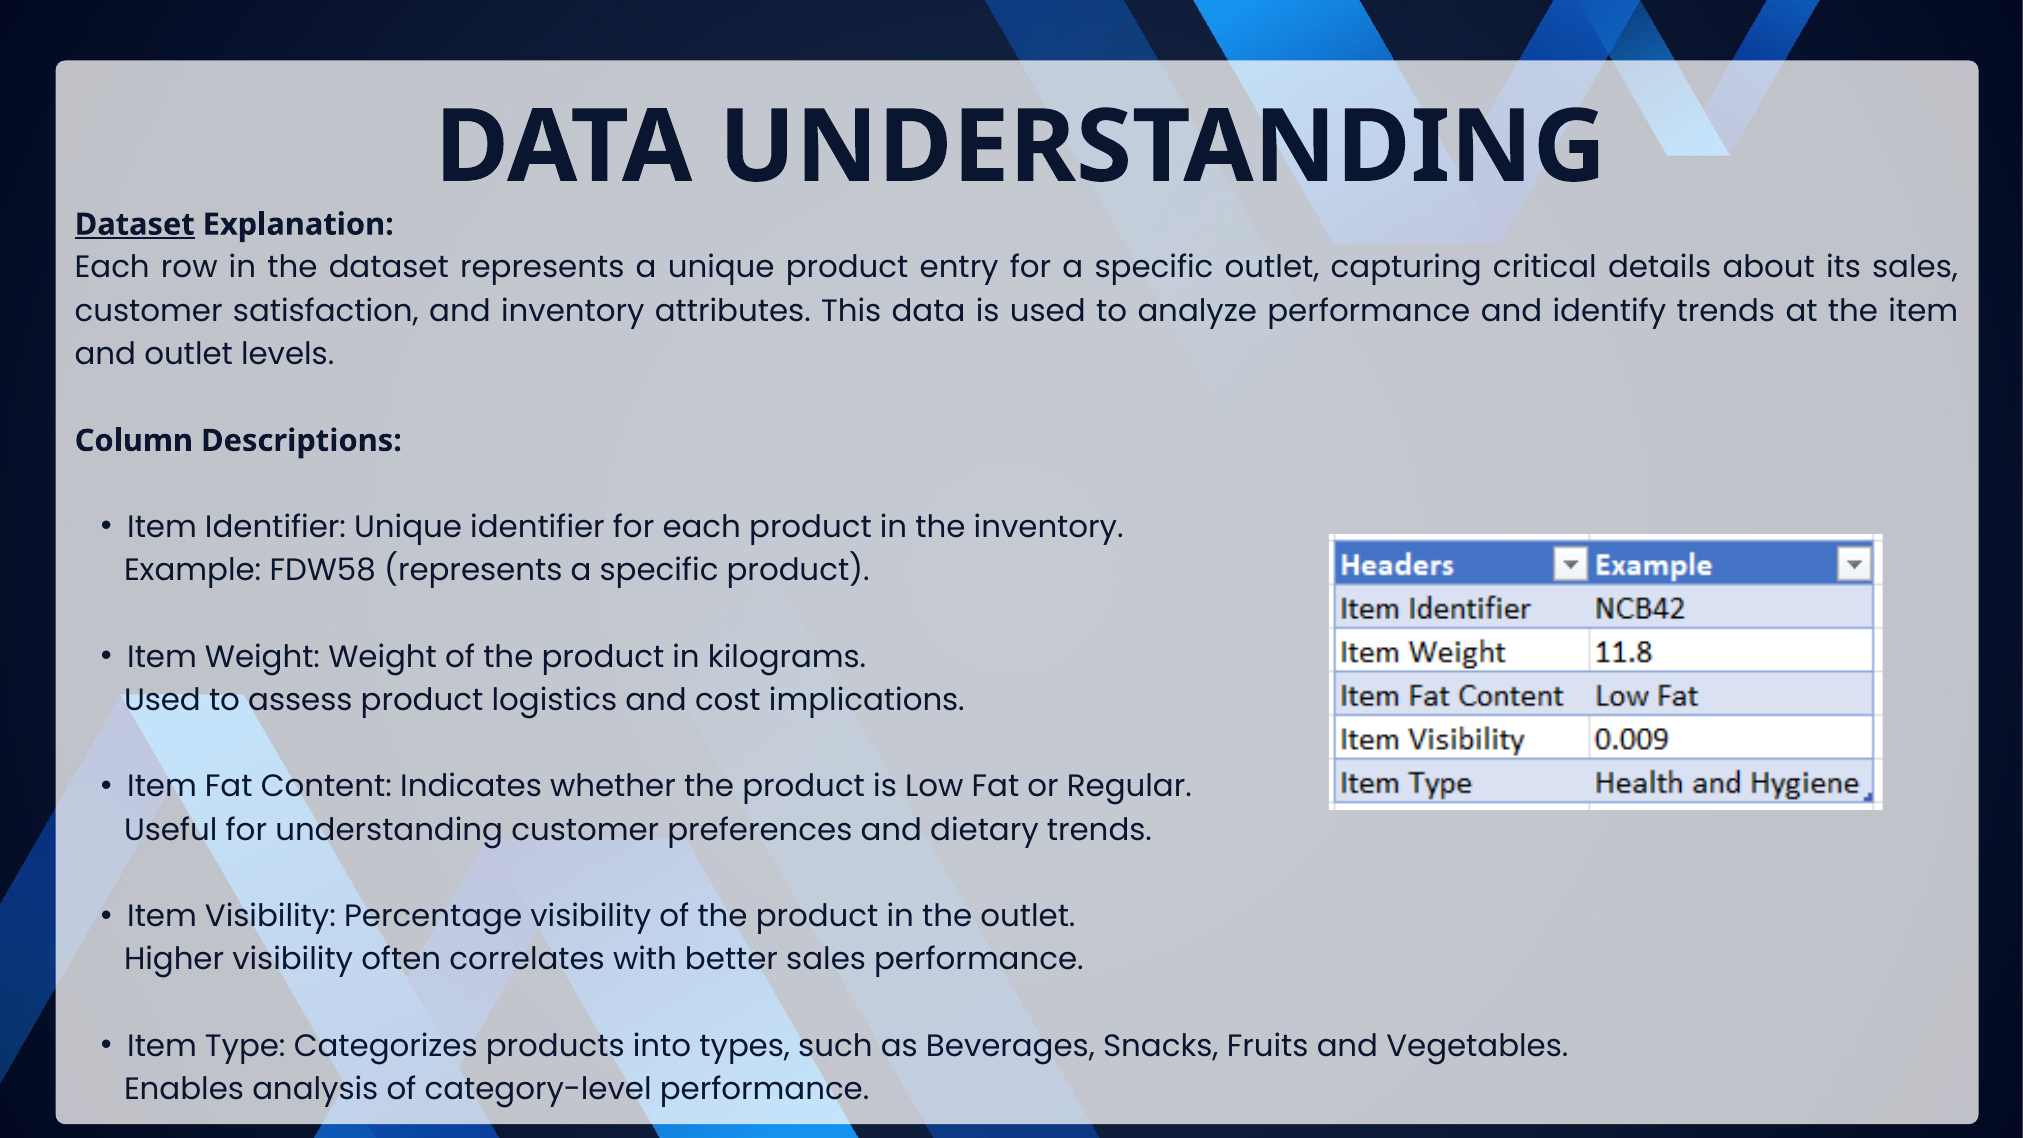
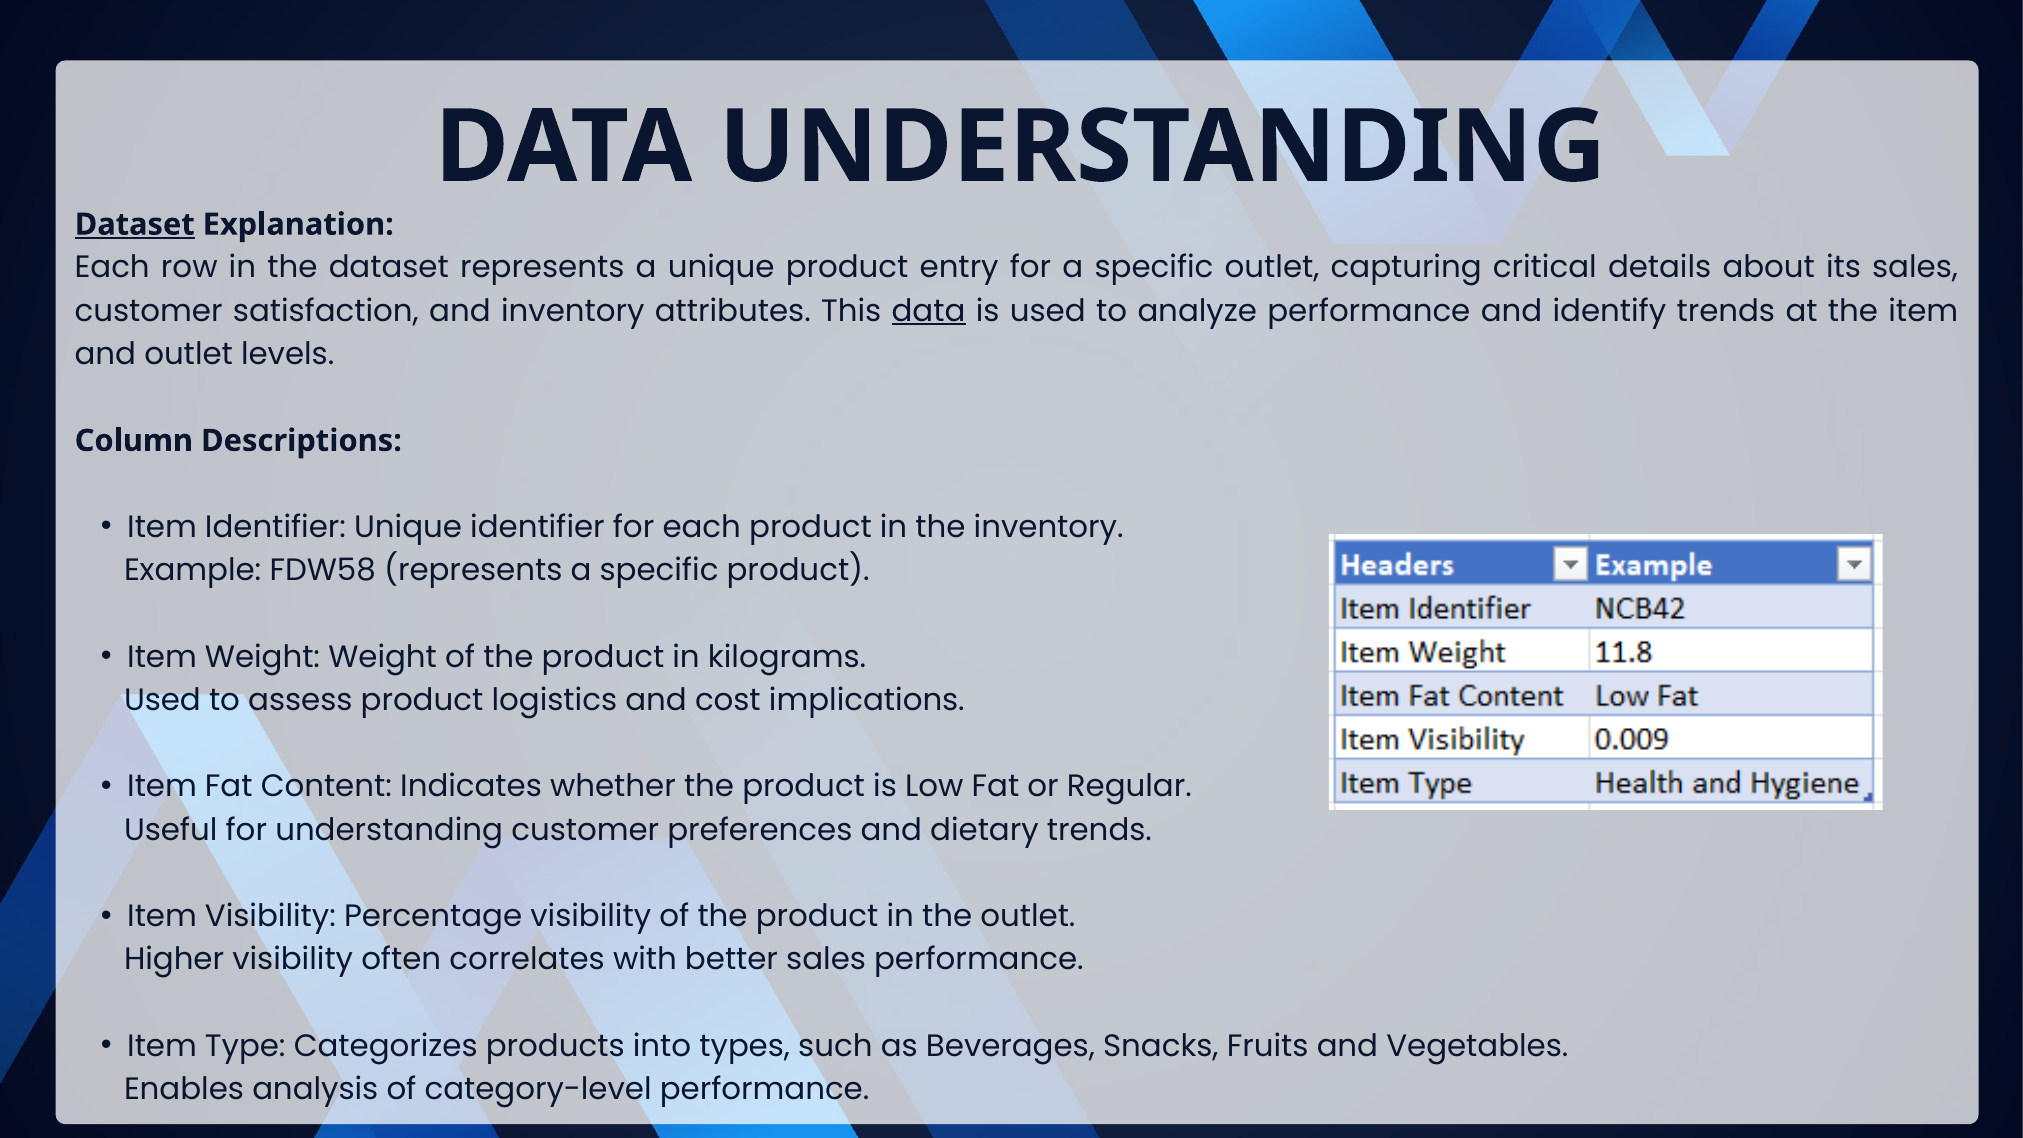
data underline: none -> present (929, 311)
